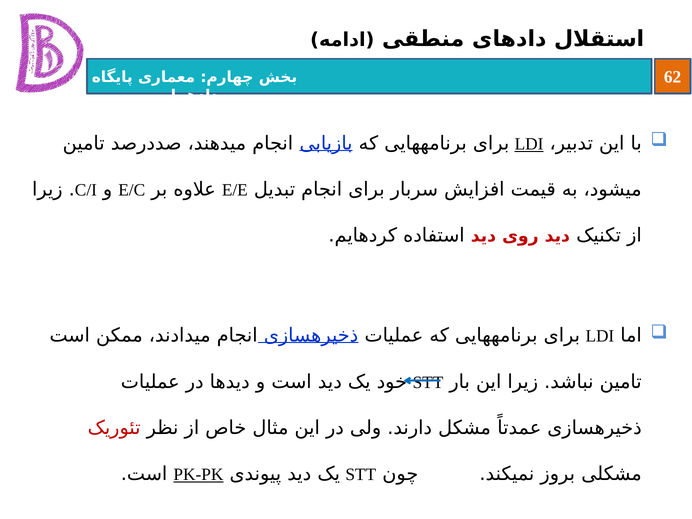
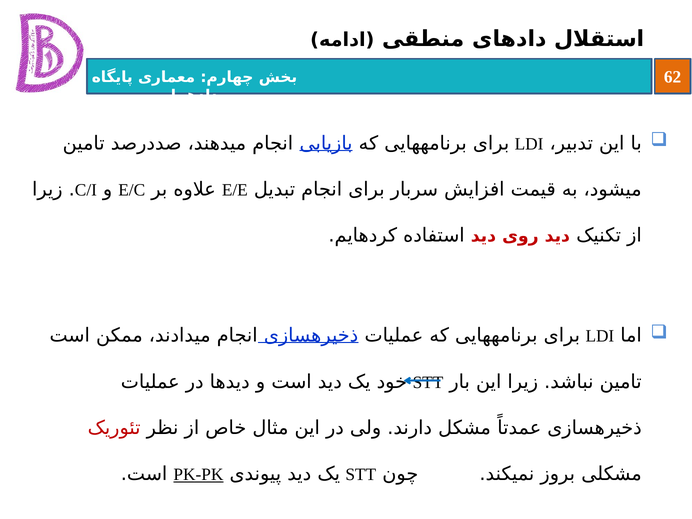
LDI underline: present -> none (529, 144)
